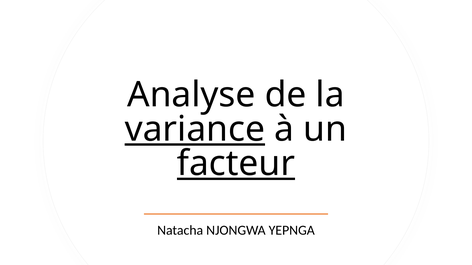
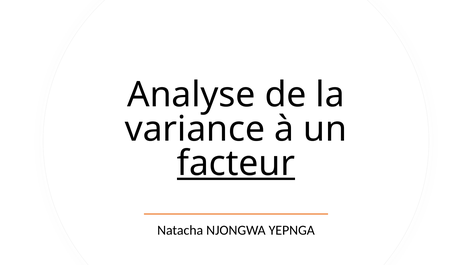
variance underline: present -> none (195, 130)
